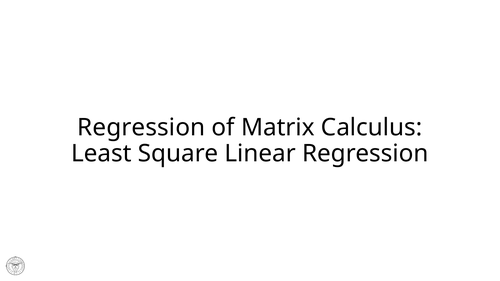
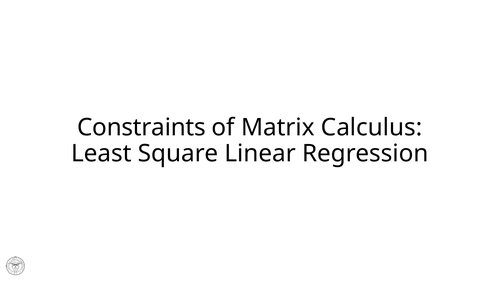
Regression: Regression -> Constraints (141, 127)
